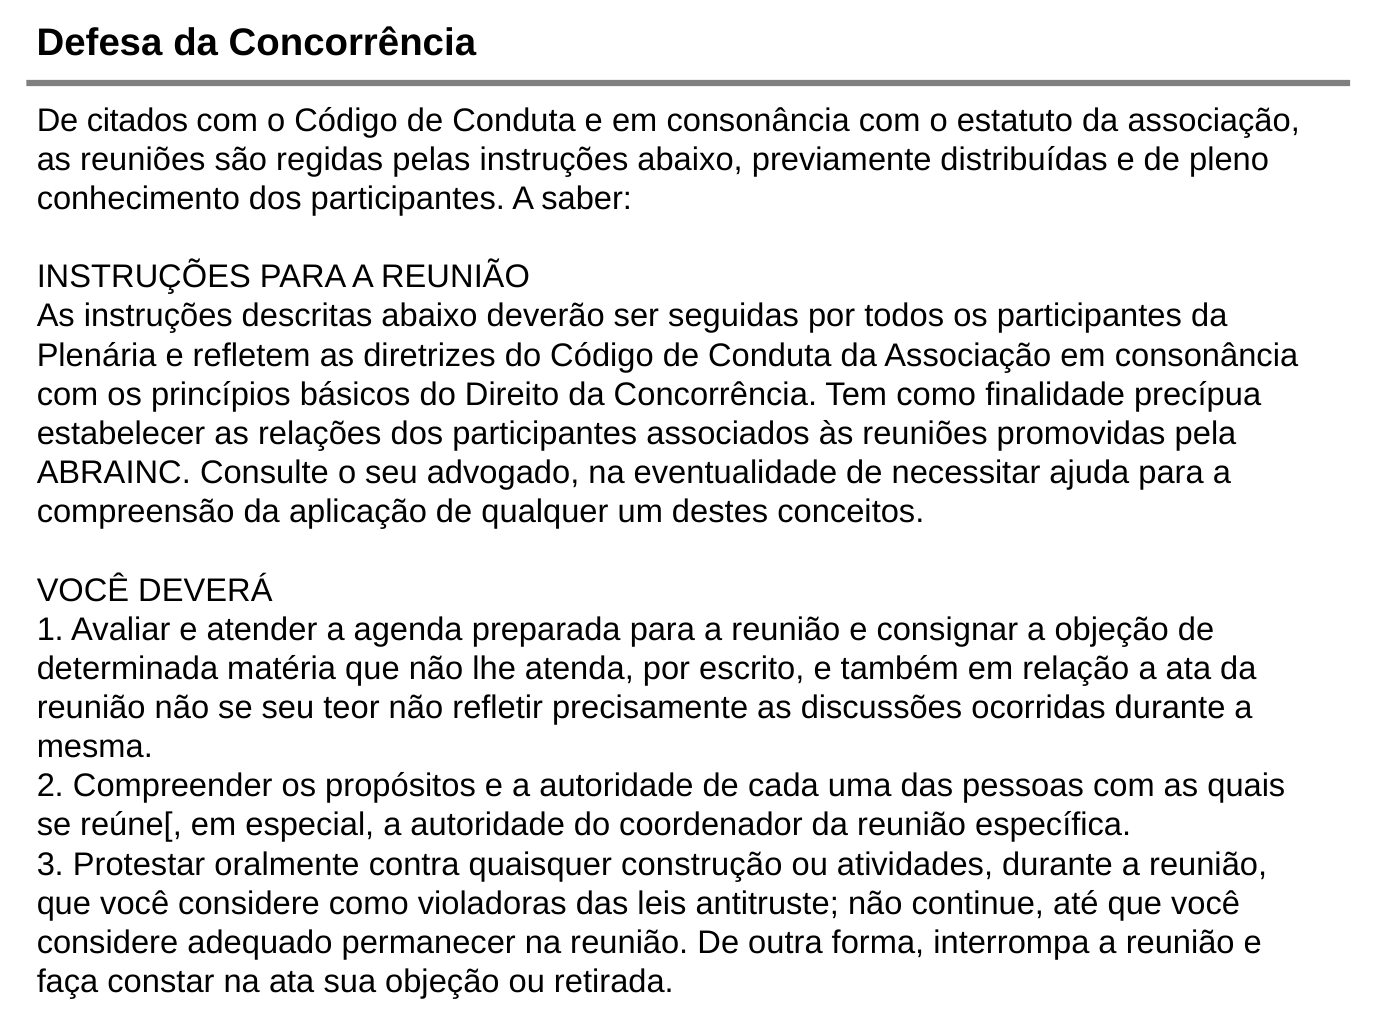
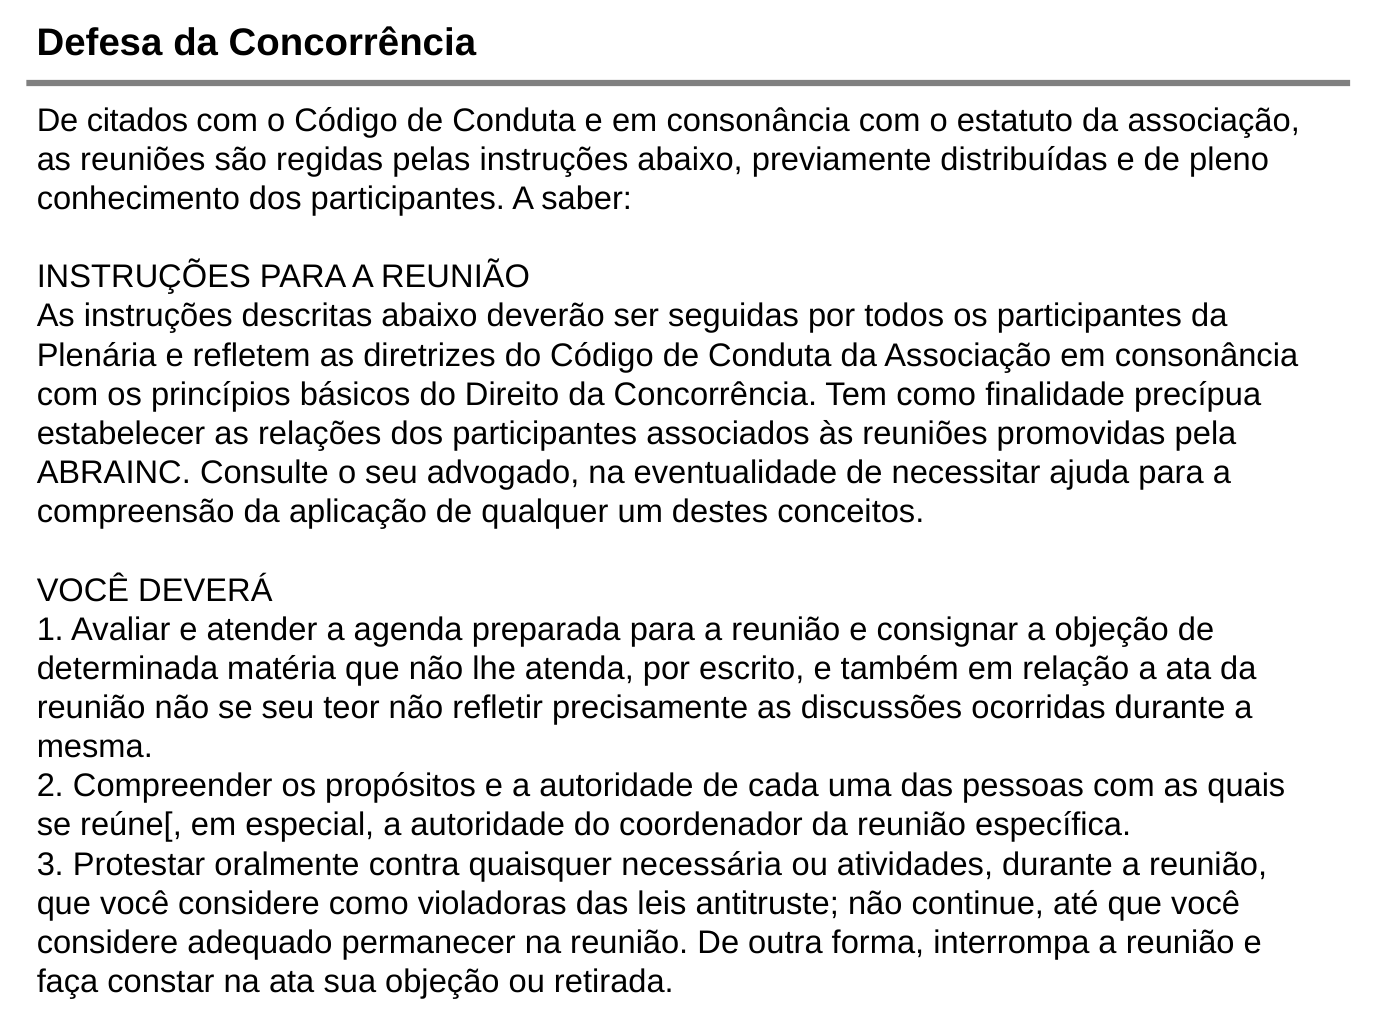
construção: construção -> necessária (702, 864)
